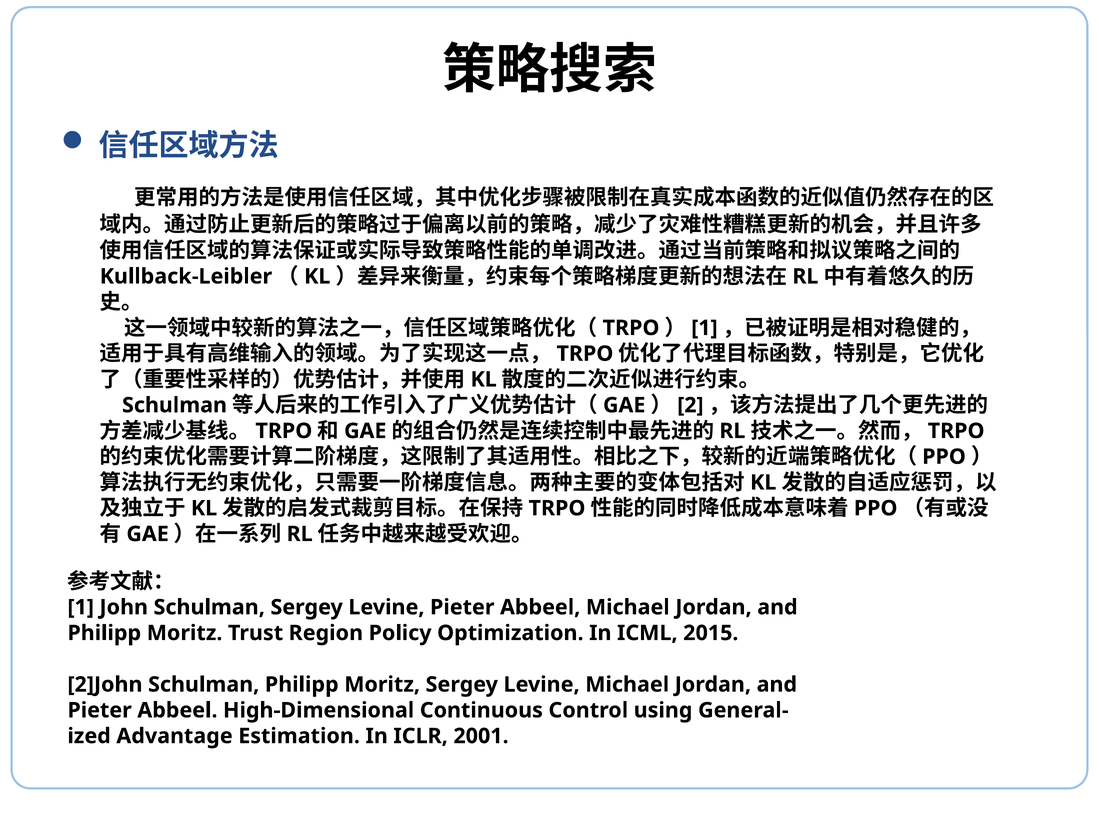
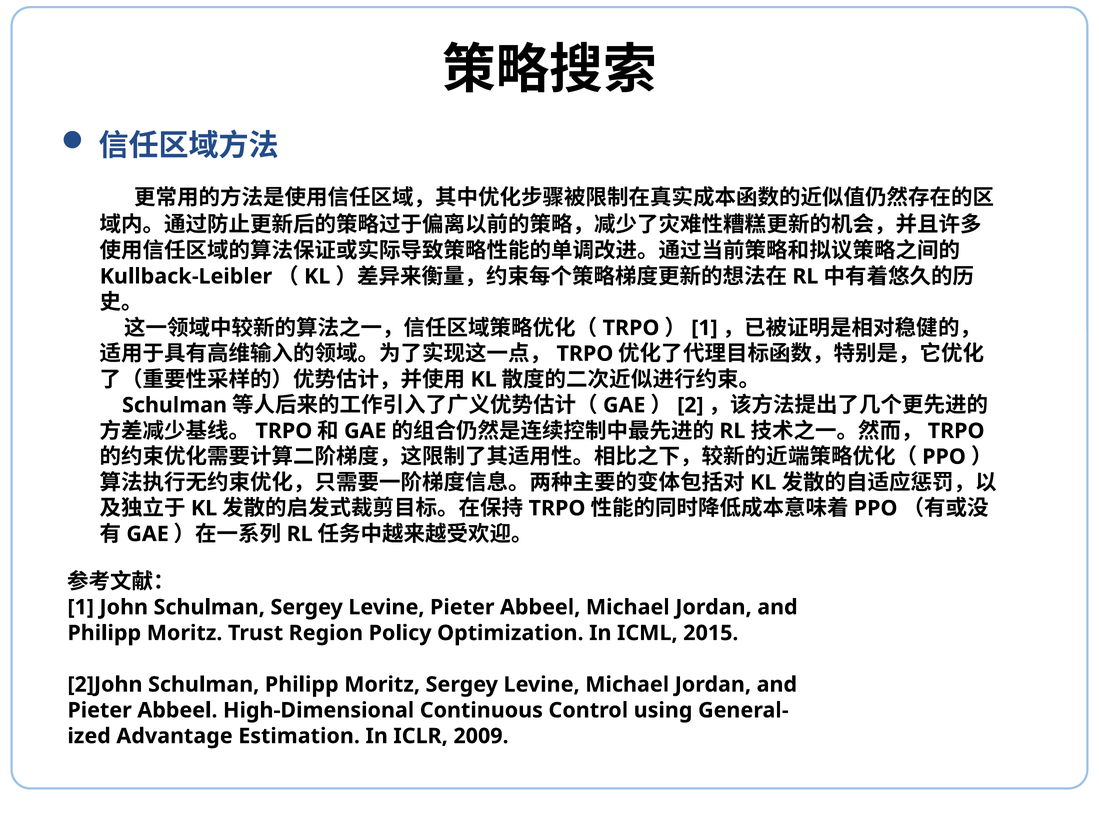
2001: 2001 -> 2009 (481, 736)
